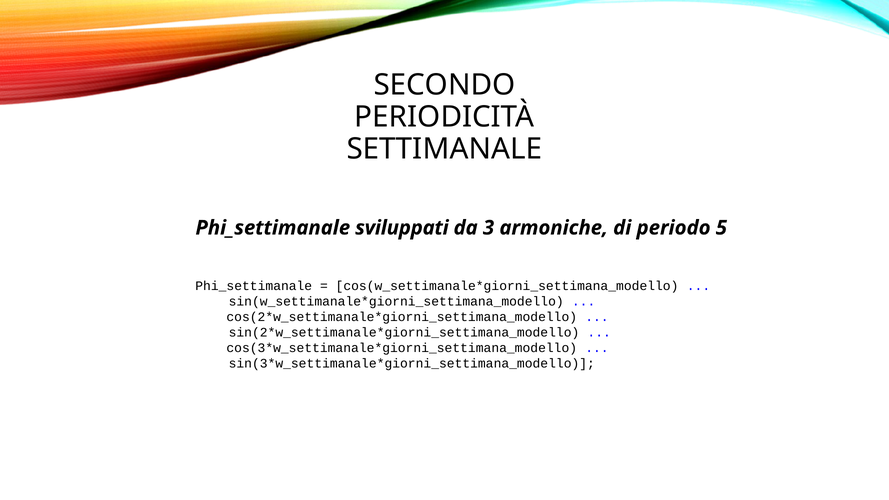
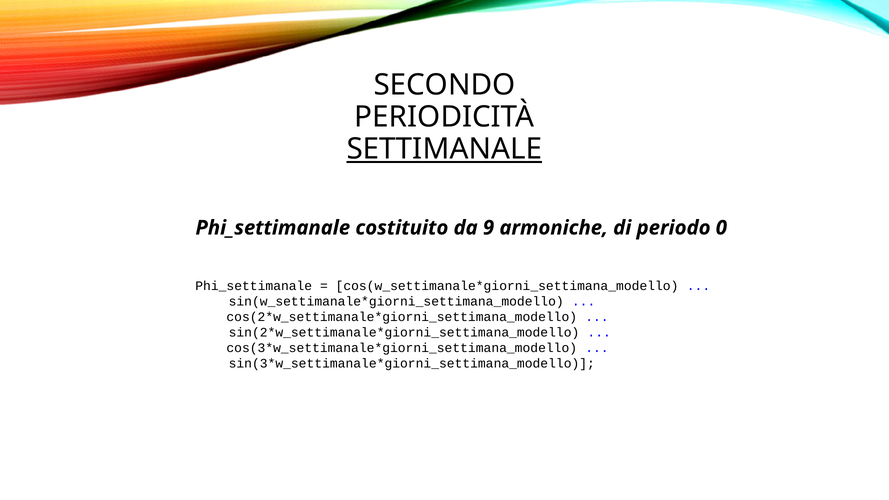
SETTIMANALE underline: none -> present (444, 149)
sviluppati: sviluppati -> costituito (402, 228)
3: 3 -> 9 (489, 228)
5: 5 -> 0 (721, 228)
